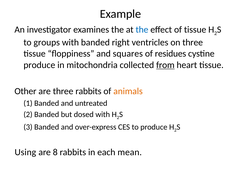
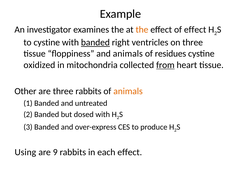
the colour: blue -> orange (142, 30)
of tissue: tissue -> effect (195, 30)
to groups: groups -> cystine (47, 42)
banded underline: none -> present (95, 42)
and squares: squares -> animals (128, 54)
produce: produce -> oxidized (39, 65)
8: 8 -> 9 (55, 152)
each mean: mean -> effect (130, 152)
